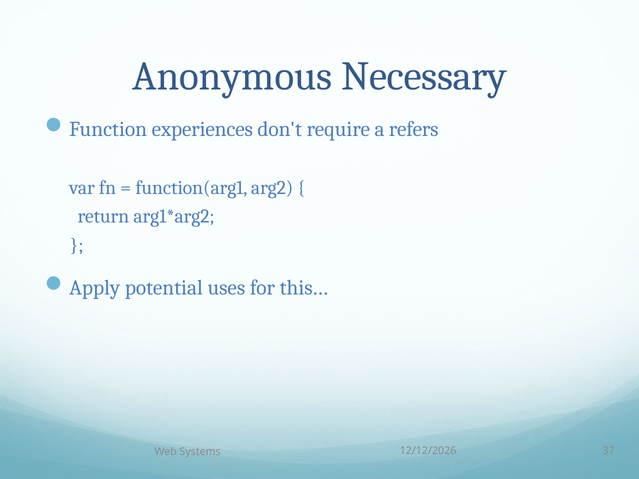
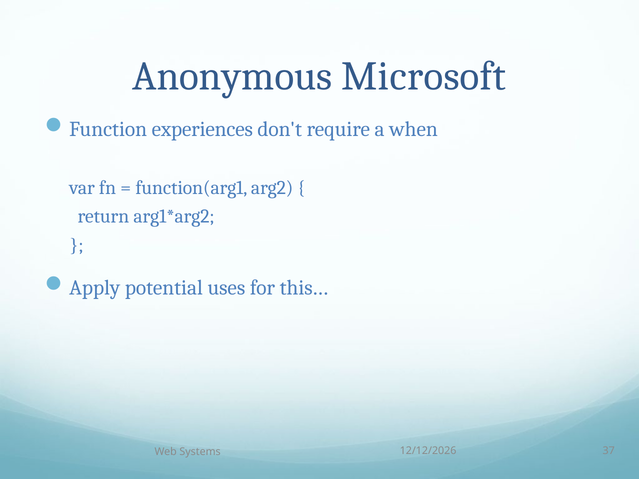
Necessary: Necessary -> Microsoft (424, 76)
refers: refers -> when (414, 129)
